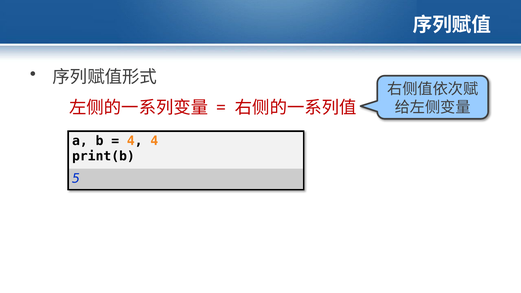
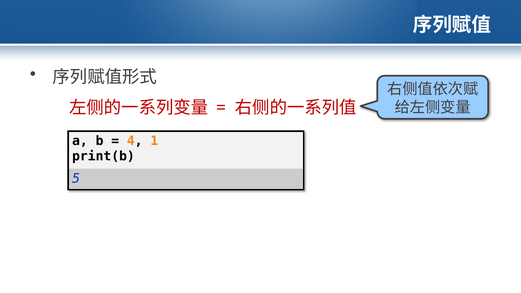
4 4: 4 -> 1 (154, 141)
